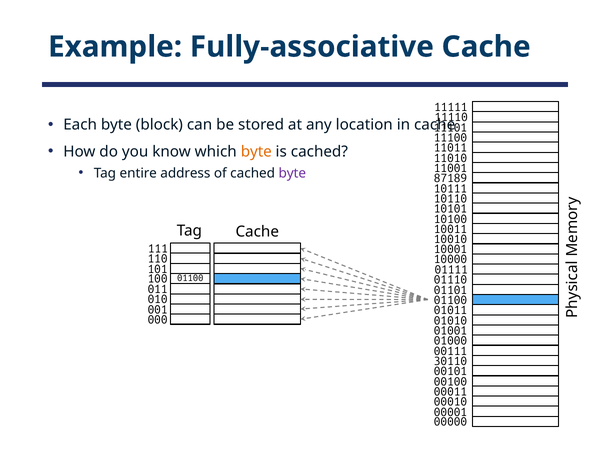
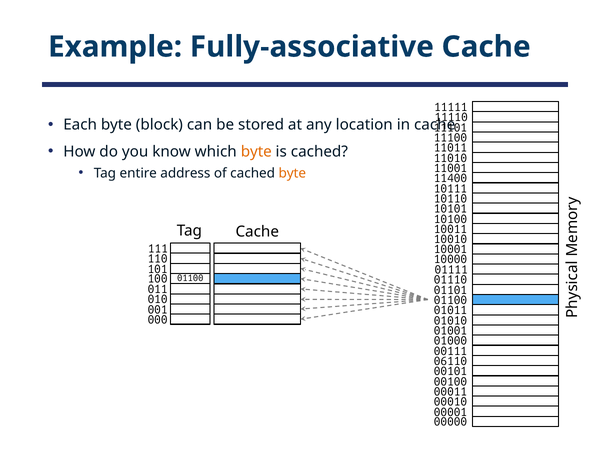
byte colour: purple -> orange (292, 173)
87189: 87189 -> 11400 (450, 179)
30110: 30110 -> 06110 (450, 362)
